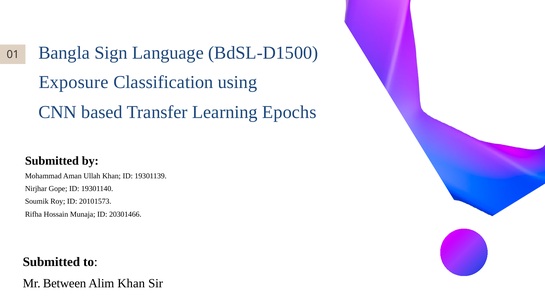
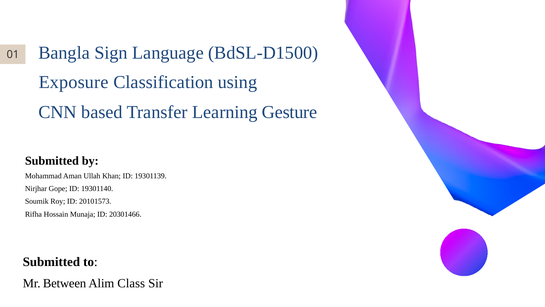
Epochs: Epochs -> Gesture (290, 112)
Alim Khan: Khan -> Class (131, 283)
